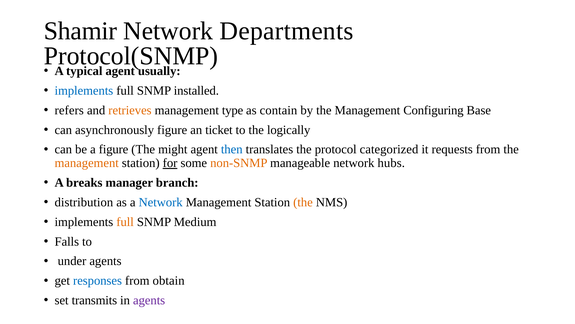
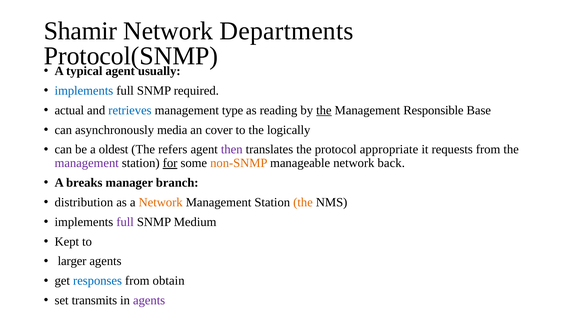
installed: installed -> required (196, 91)
refers: refers -> actual (69, 110)
retrieves colour: orange -> blue (130, 110)
contain: contain -> reading (279, 110)
the underline: none -> present (324, 110)
Configuring: Configuring -> Responsible (433, 110)
asynchronously figure: figure -> media (172, 130)
ticket: ticket -> cover (219, 130)
a figure: figure -> oldest (114, 149)
might: might -> refers (173, 149)
then colour: blue -> purple (232, 149)
categorized: categorized -> appropriate (389, 149)
management colour: orange -> purple (87, 163)
hubs: hubs -> back (391, 163)
Network colour: blue -> orange (161, 202)
full colour: orange -> purple (125, 222)
Falls: Falls -> Kept (67, 241)
under: under -> larger (72, 261)
